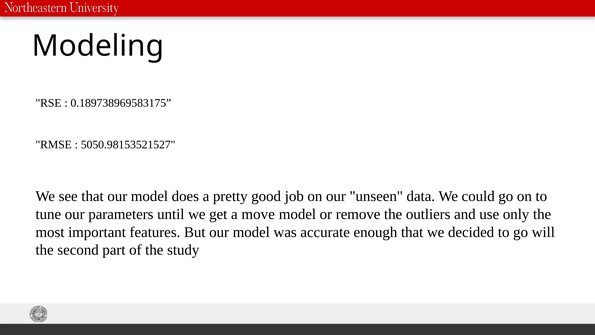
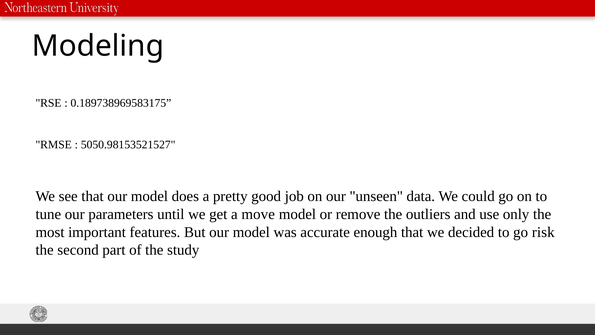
will: will -> risk (543, 232)
